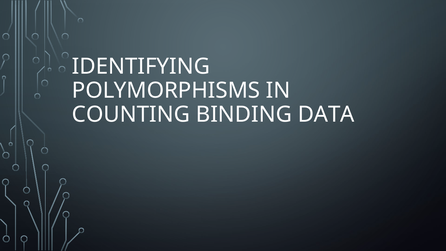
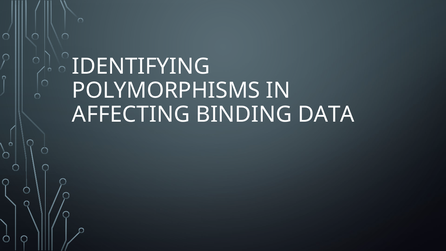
COUNTING: COUNTING -> AFFECTING (131, 115)
